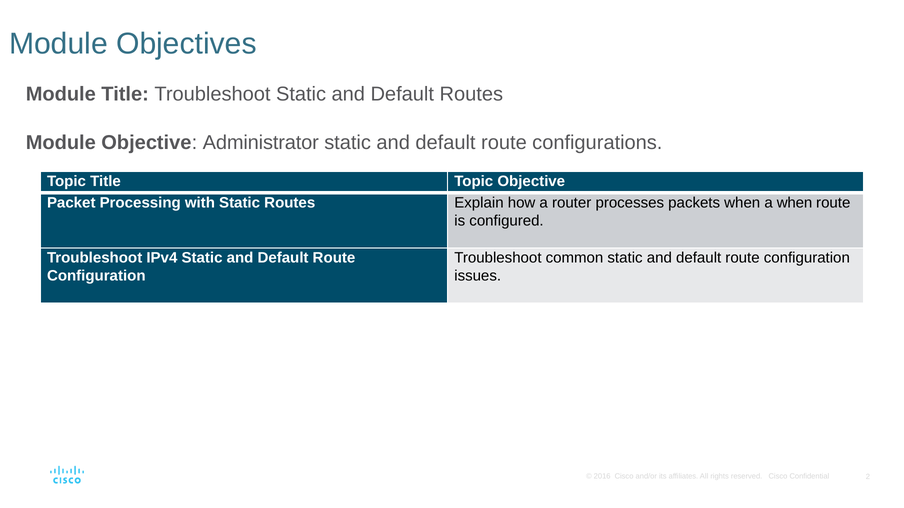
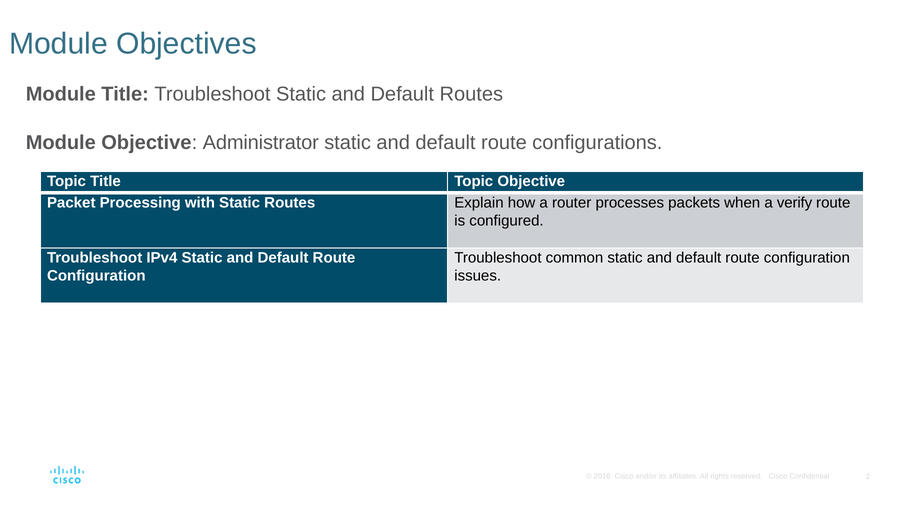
a when: when -> verify (795, 203)
